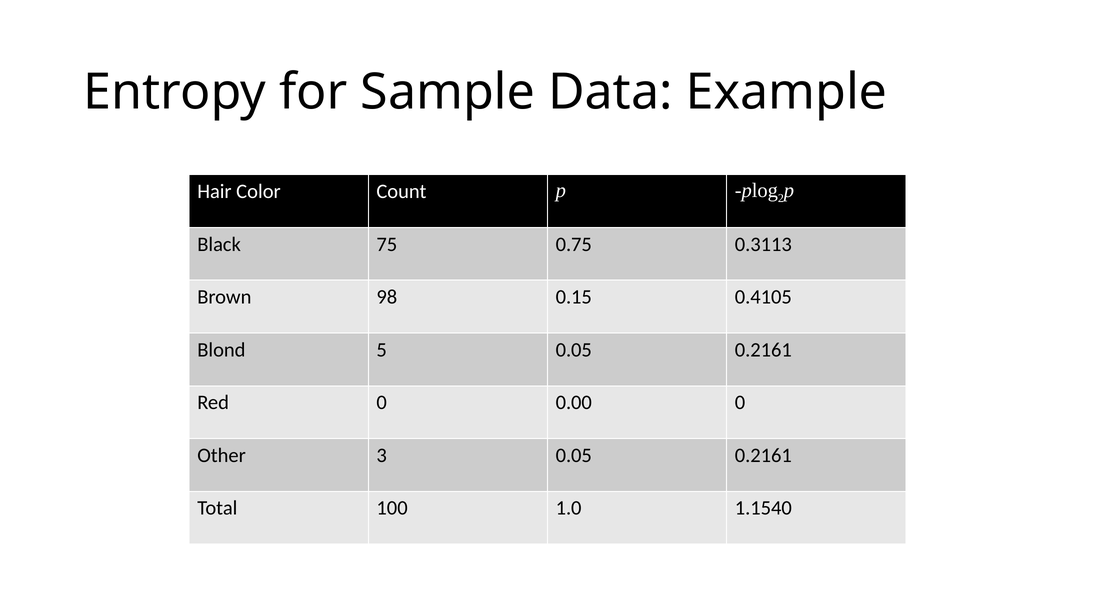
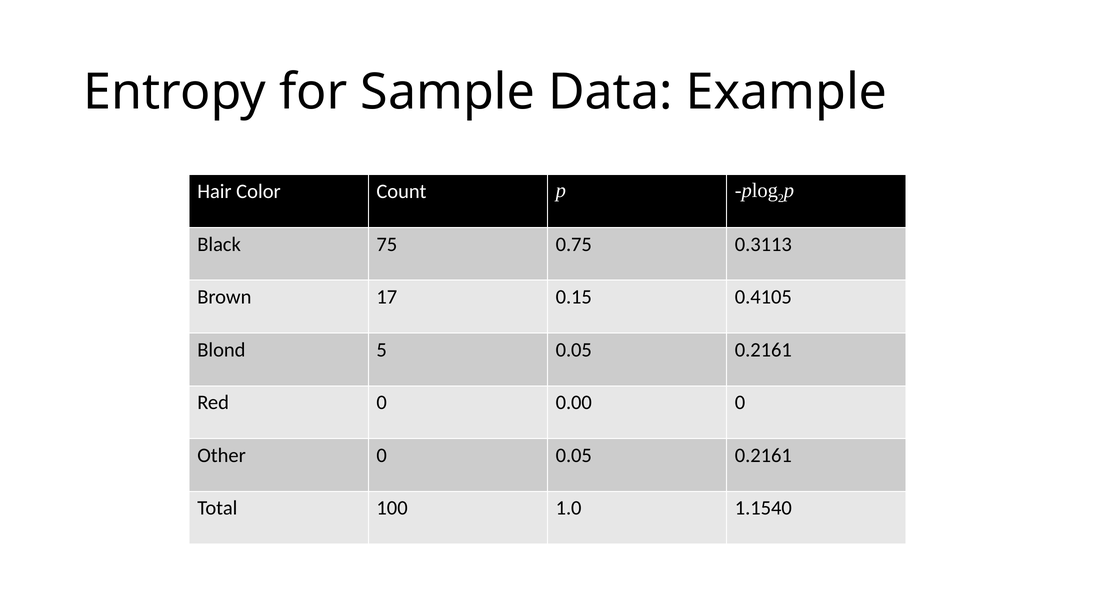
98: 98 -> 17 (387, 297)
Other 3: 3 -> 0 (382, 455)
